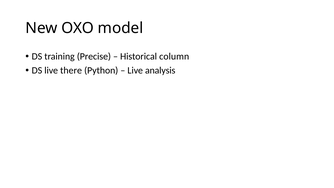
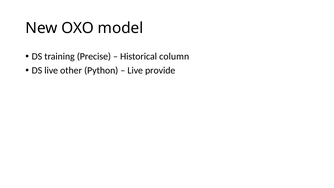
there: there -> other (71, 70)
analysis: analysis -> provide (160, 70)
